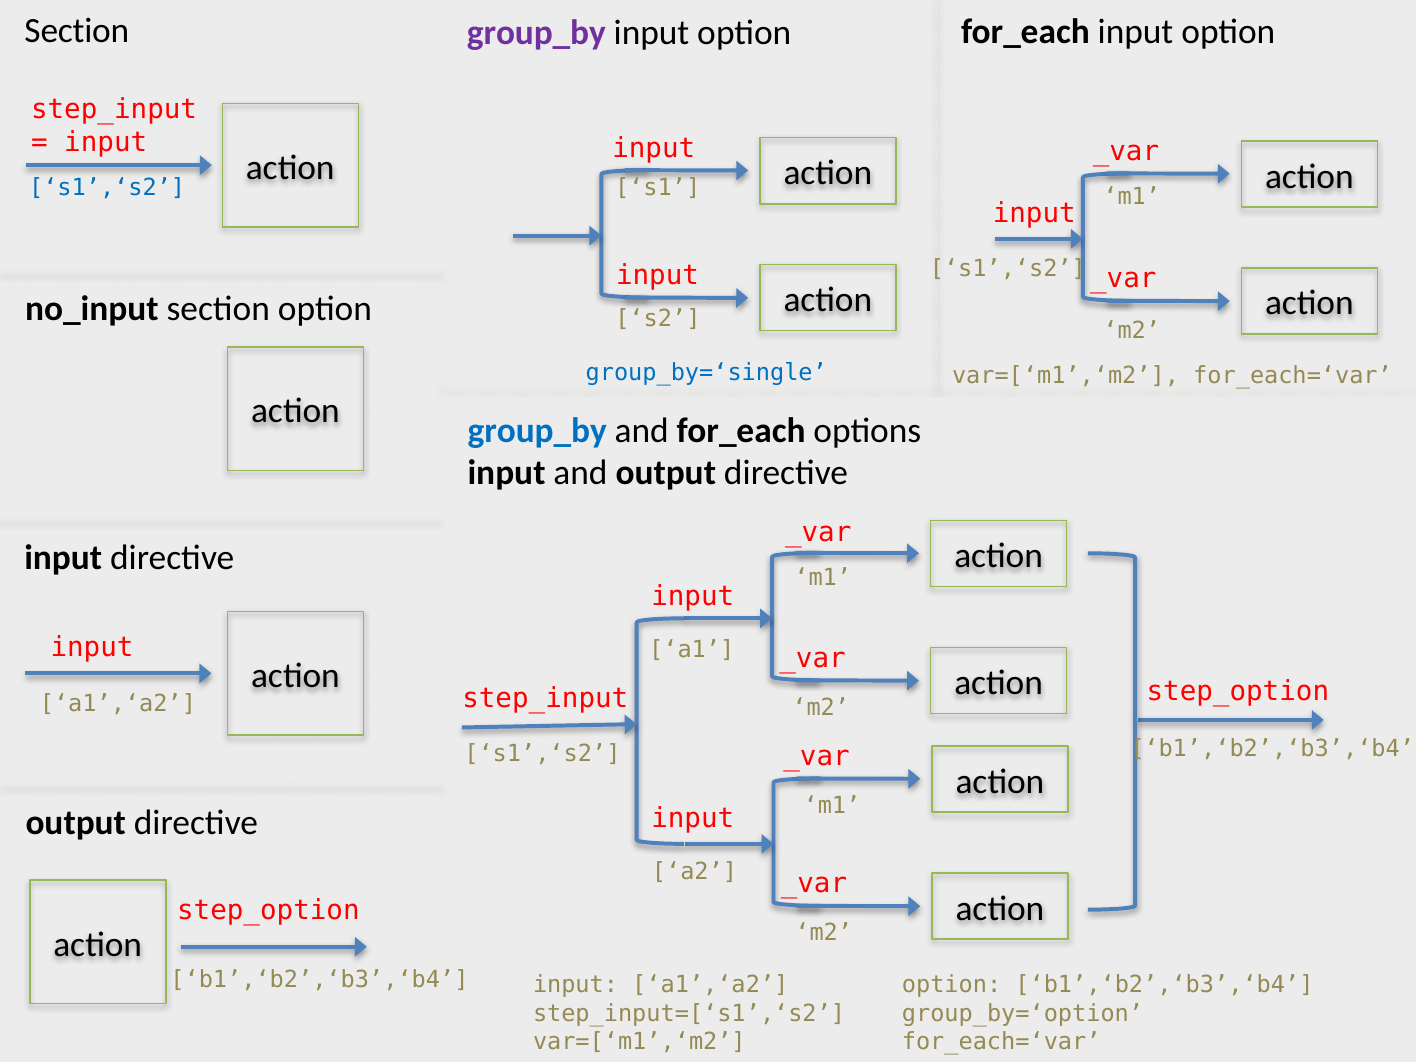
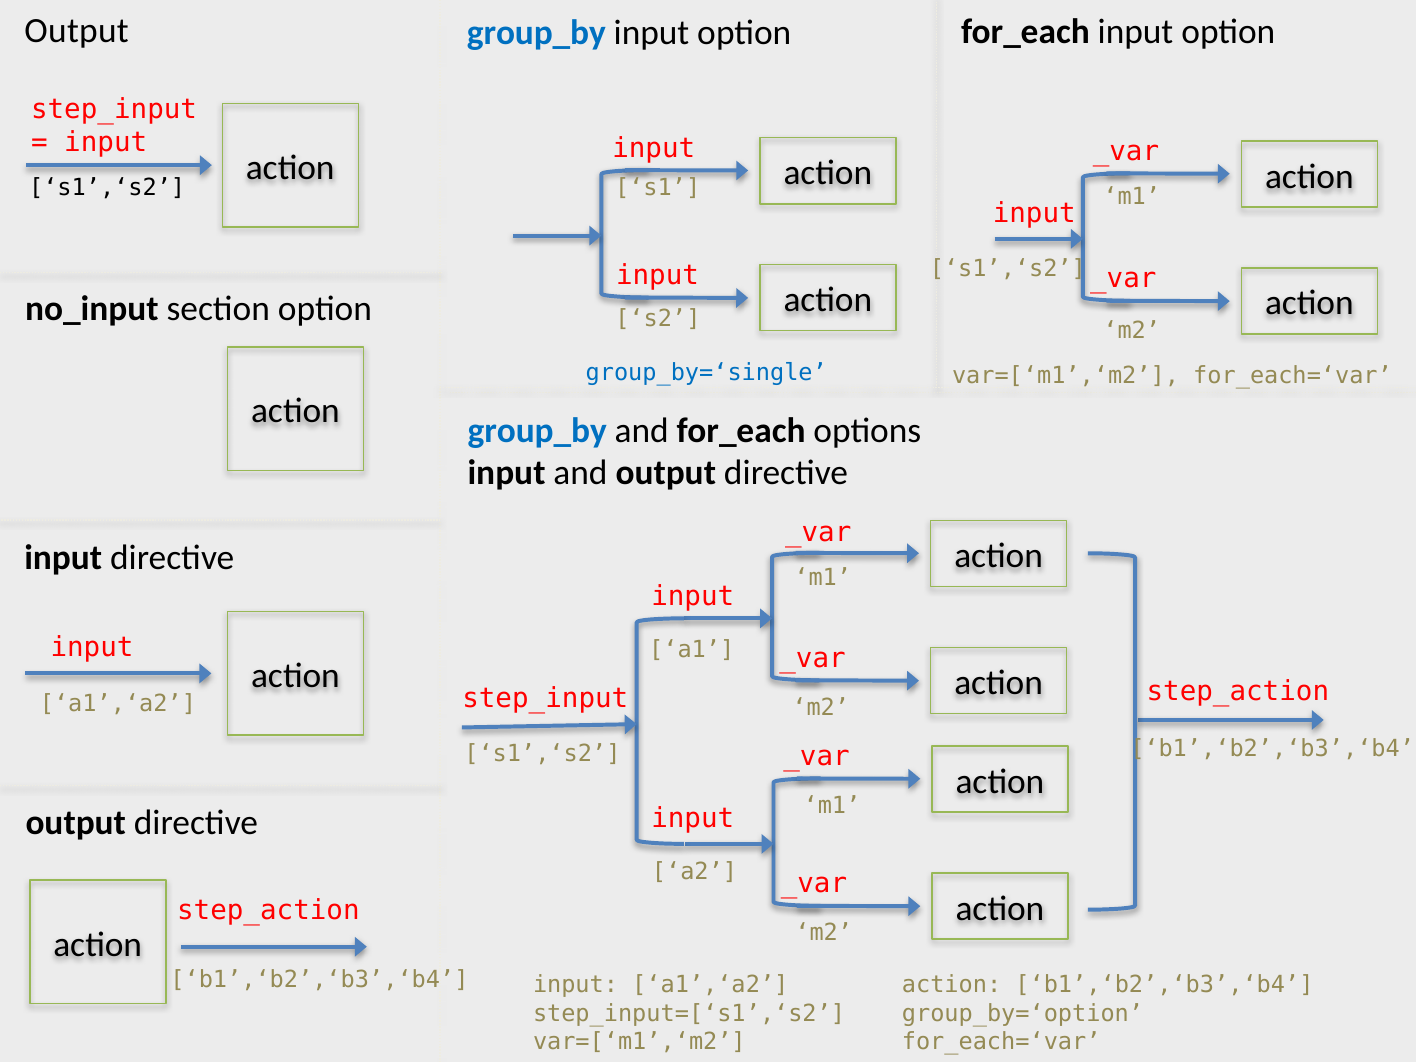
Section: Section -> Output (77, 30)
group_by colour: purple -> blue (536, 32)
s1’,‘s2 colour: blue -> black (107, 188)
step_option: step_option -> step_action (1238, 691)
step_option: step_option -> step_action (268, 911)
a1’,‘a2 option: option -> action (952, 985)
